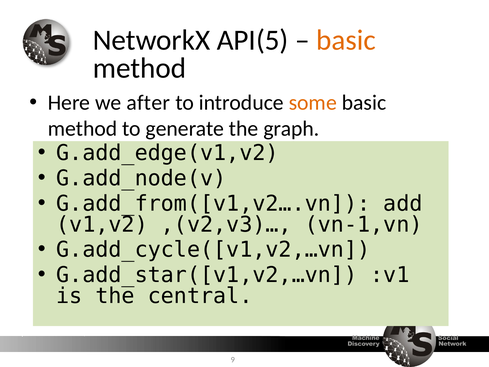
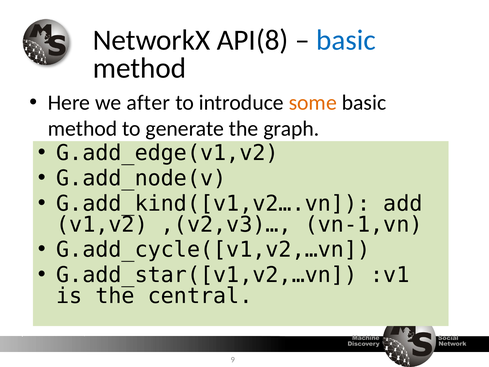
API(5: API(5 -> API(8 (253, 40)
basic colour: orange -> blue (346, 40)
G.add_from([v1,v2….vn: G.add_from([v1,v2….vn -> G.add_kind([v1,v2….vn (213, 203)
